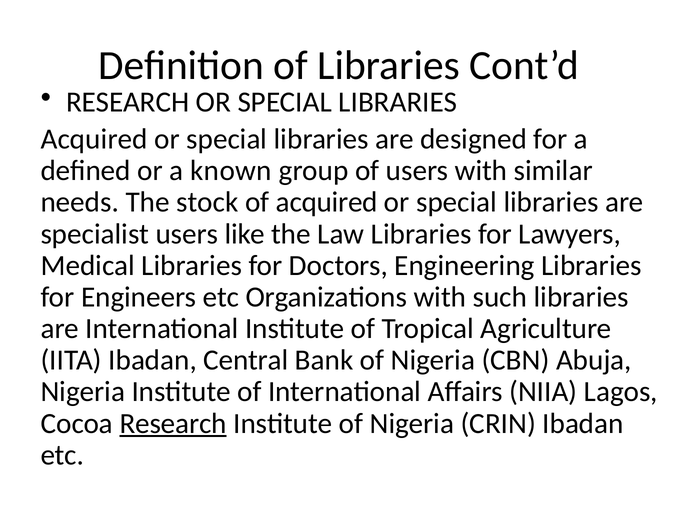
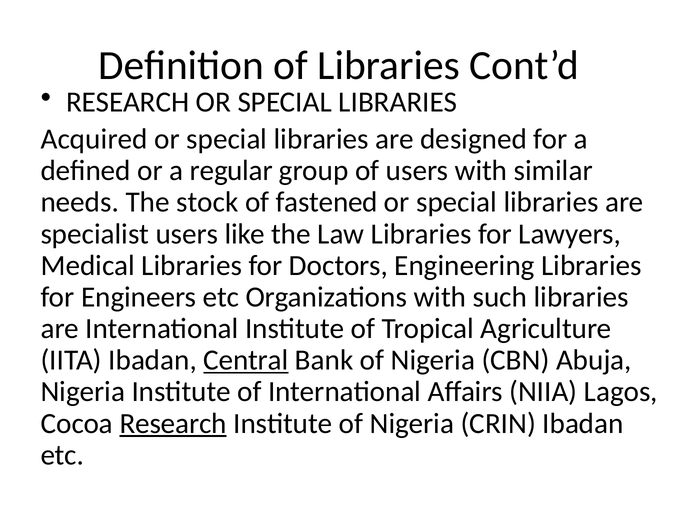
known: known -> regular (231, 171)
of acquired: acquired -> fastened (327, 202)
Central underline: none -> present (246, 360)
